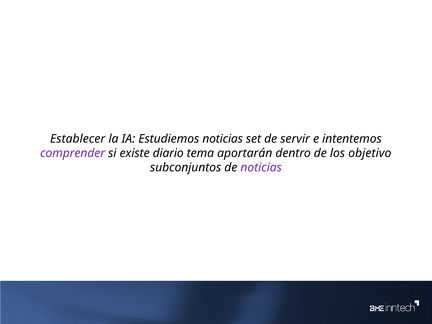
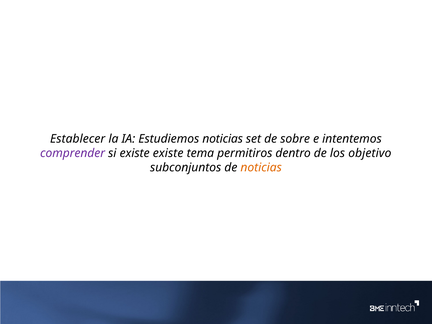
servir: servir -> sobre (295, 139)
existe diario: diario -> existe (168, 153)
aportarán: aportarán -> permitiros (245, 153)
noticias colour: purple -> orange (261, 168)
